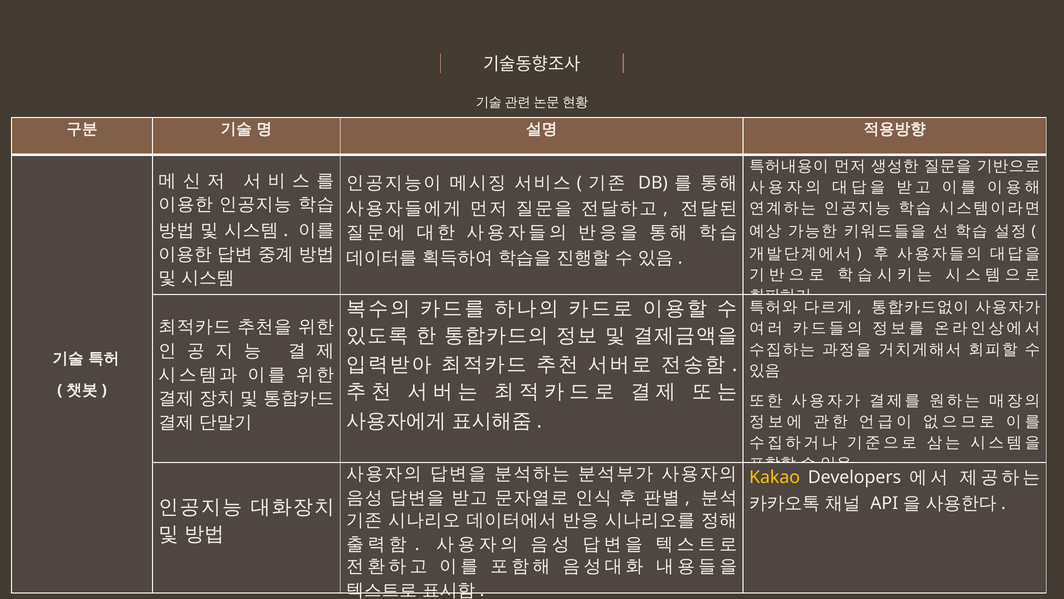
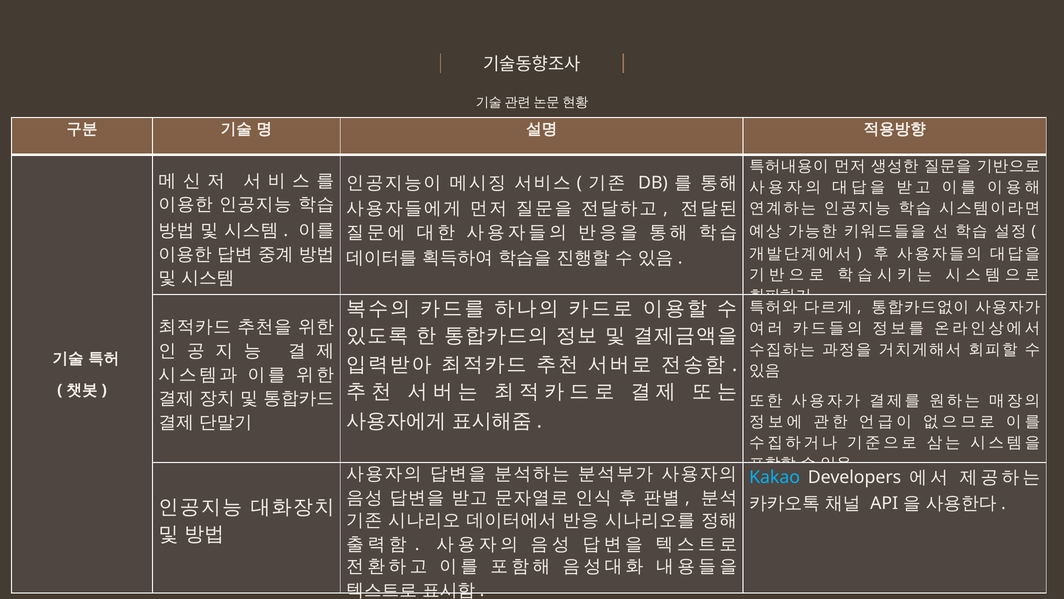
Kakao colour: yellow -> light blue (775, 477)
